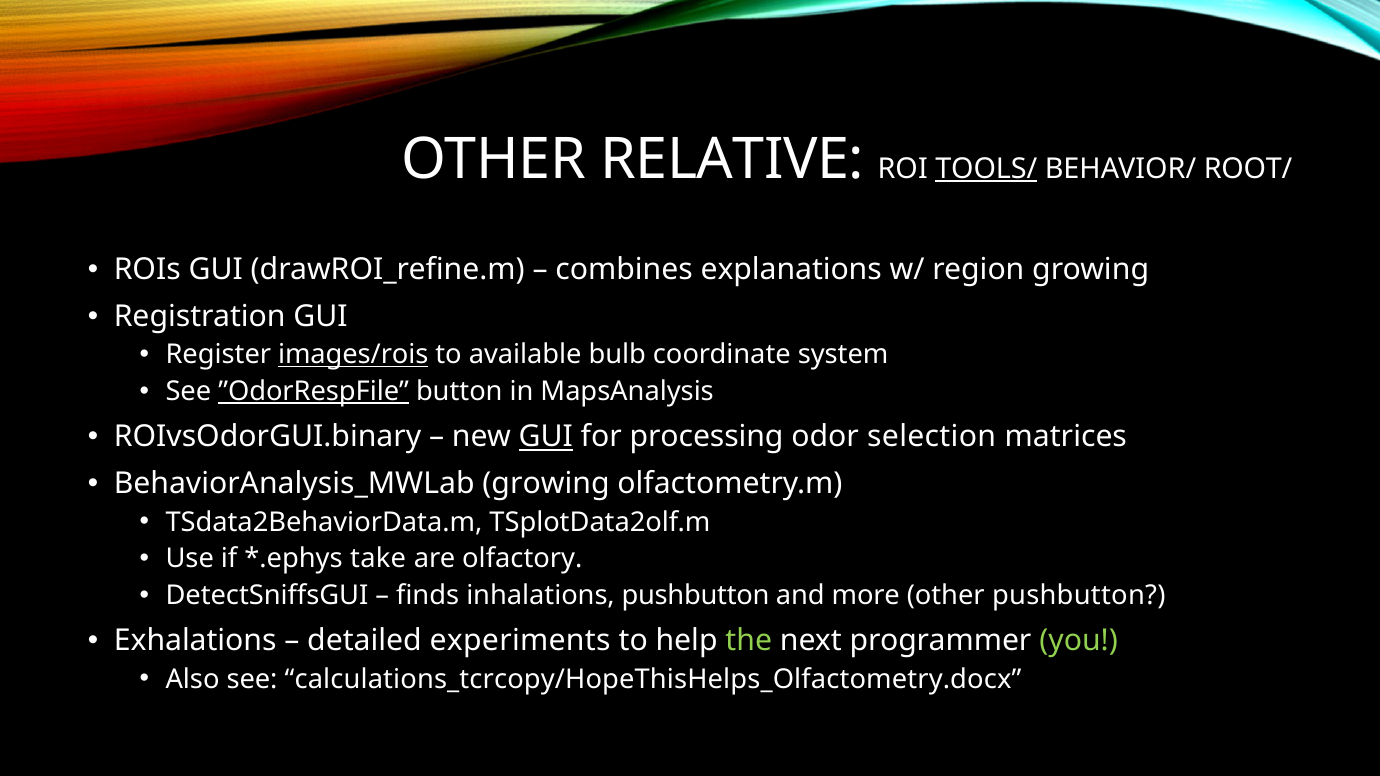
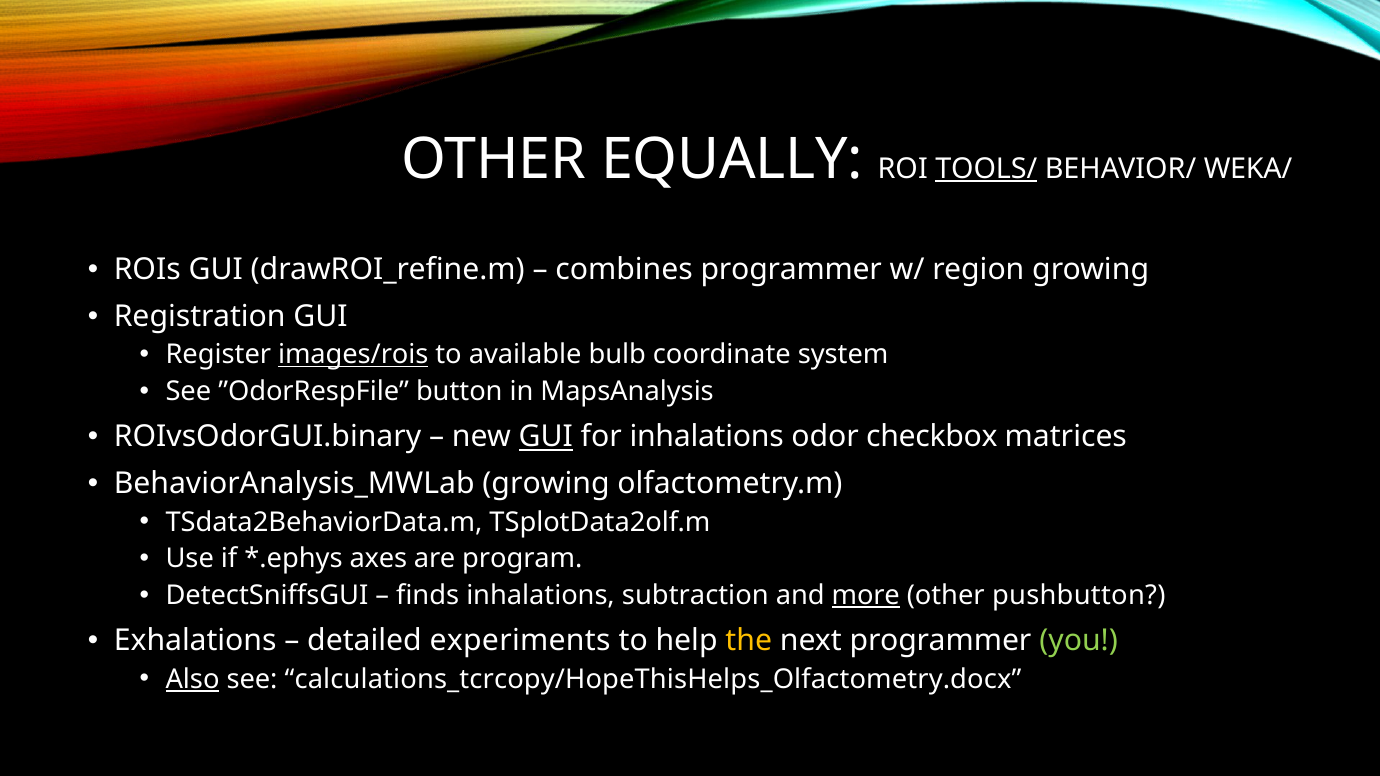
RELATIVE: RELATIVE -> EQUALLY (732, 159)
ROOT/: ROOT/ -> WEKA/ (1248, 169)
combines explanations: explanations -> programmer (791, 270)
”OdorRespFile underline: present -> none (314, 392)
for processing: processing -> inhalations (707, 437)
selection: selection -> checkbox (932, 437)
take: take -> axes (378, 559)
olfactory: olfactory -> program (522, 559)
inhalations pushbutton: pushbutton -> subtraction (695, 596)
more underline: none -> present (866, 596)
the colour: light green -> yellow (749, 641)
Also underline: none -> present (193, 679)
